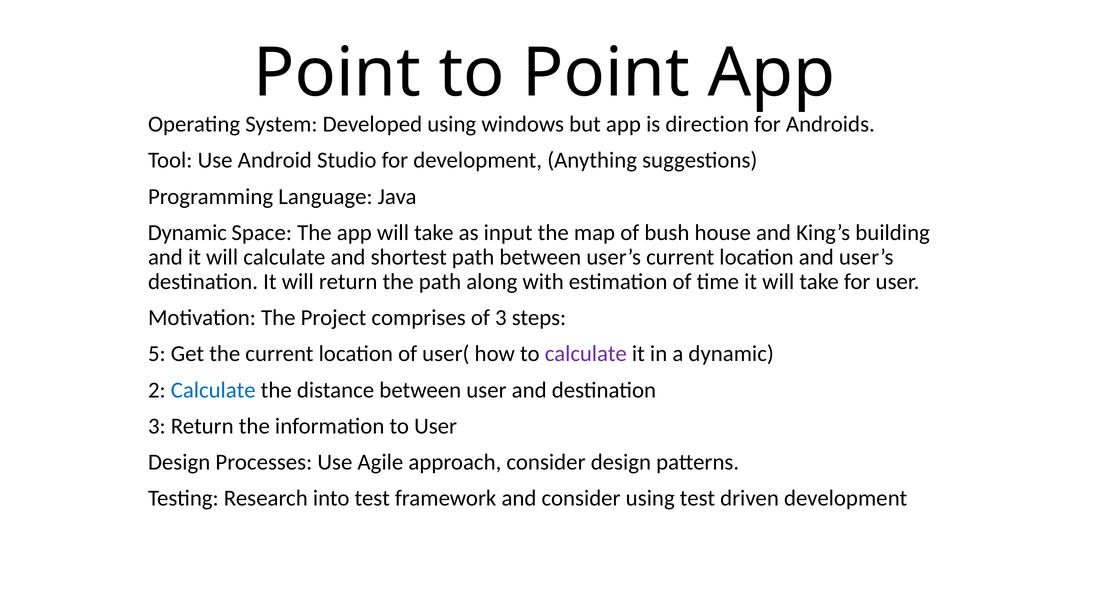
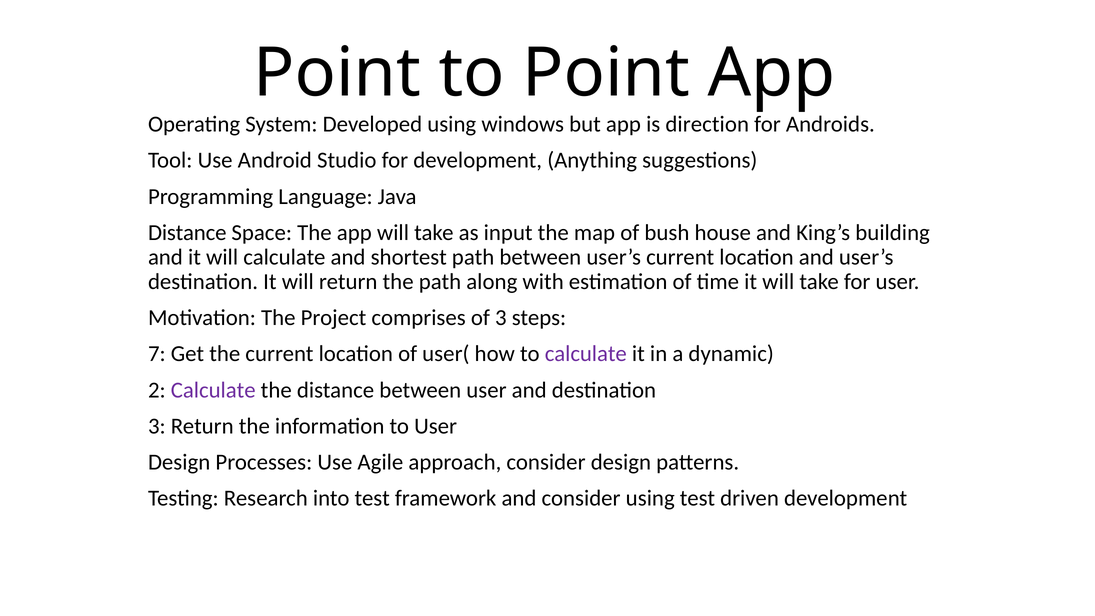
Dynamic: Dynamic -> Distance (187, 233)
5: 5 -> 7 (157, 354)
Calculate colour: blue -> purple (213, 390)
